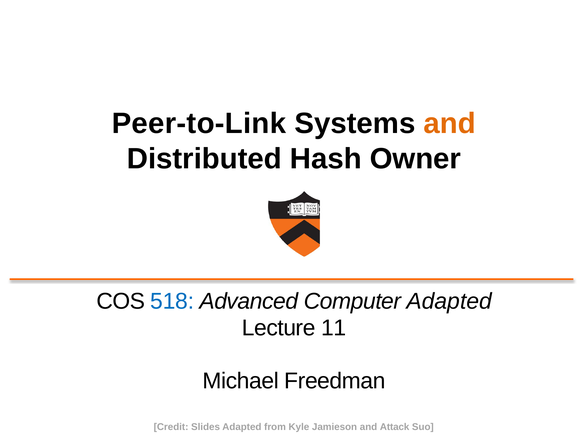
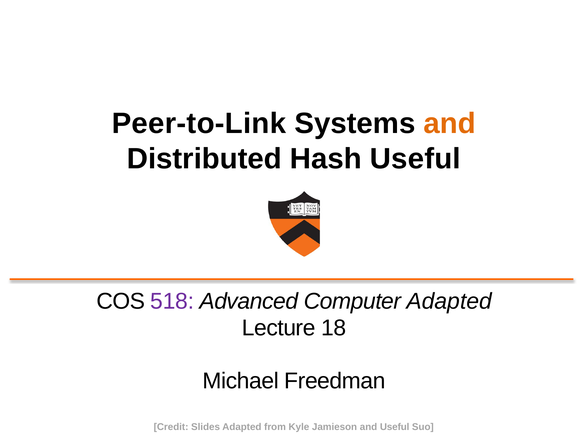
Hash Owner: Owner -> Useful (415, 159)
518 colour: blue -> purple (172, 301)
11: 11 -> 18 (334, 328)
and Attack: Attack -> Useful (395, 427)
